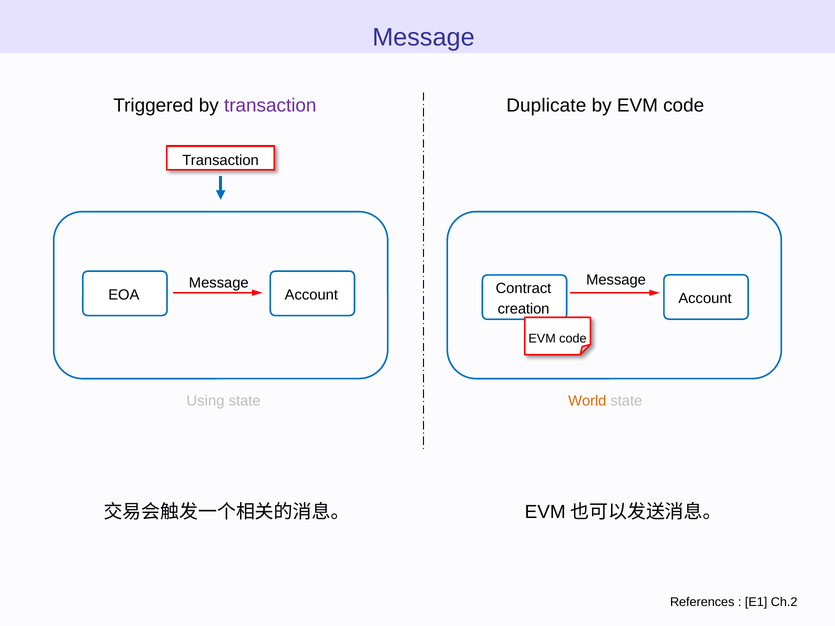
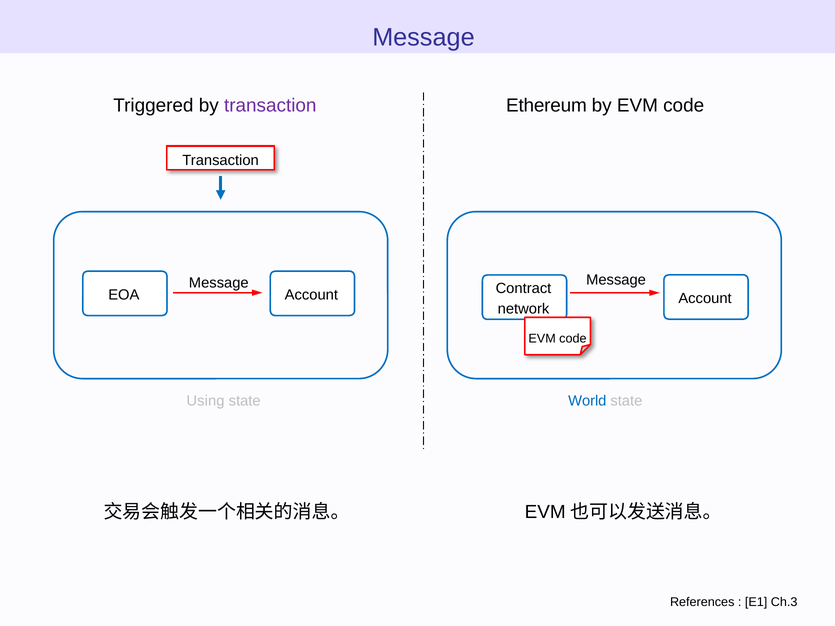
Duplicate: Duplicate -> Ethereum (546, 106)
creation: creation -> network (524, 309)
World colour: orange -> blue (587, 401)
Ch.2: Ch.2 -> Ch.3 (784, 602)
